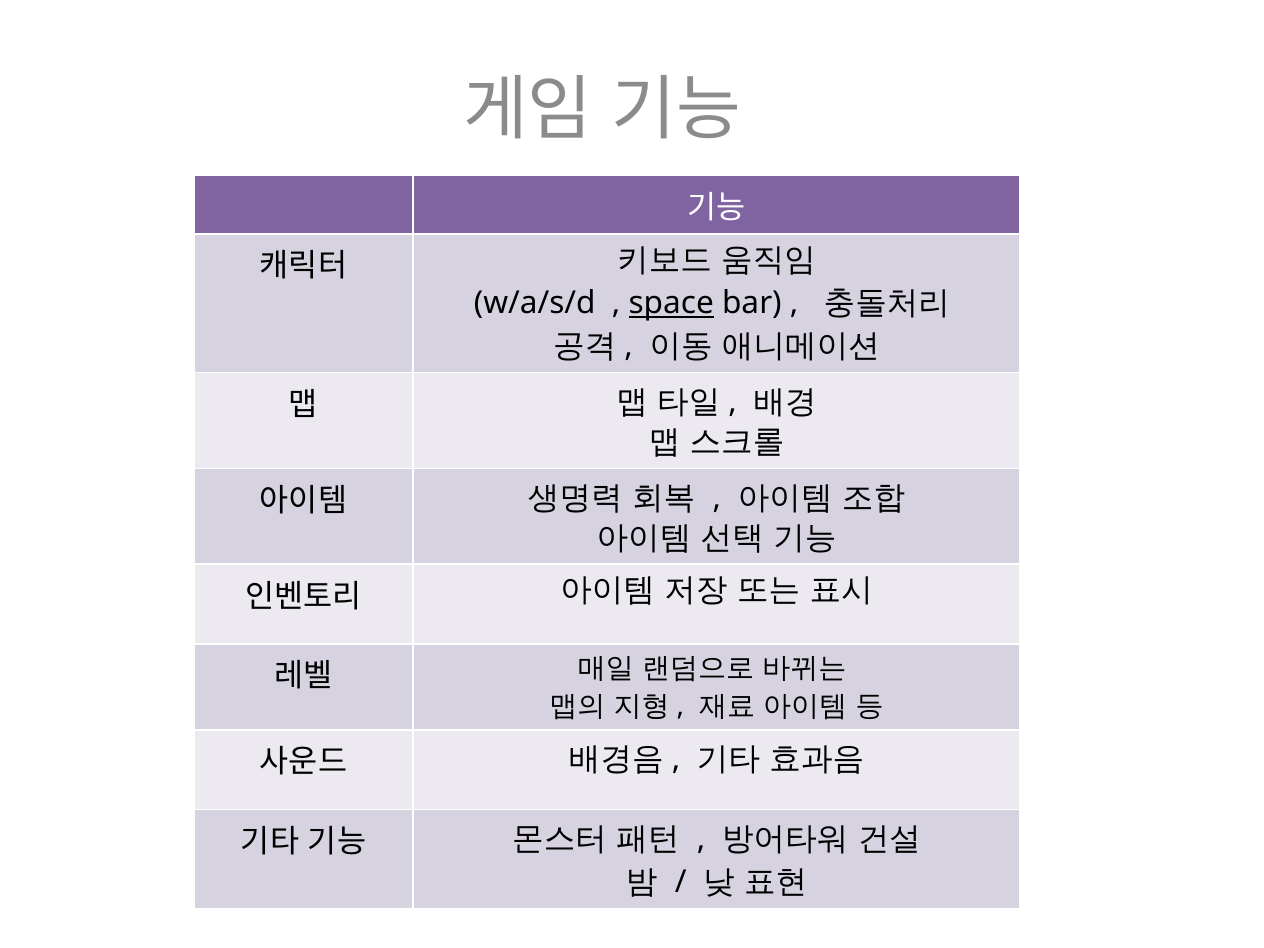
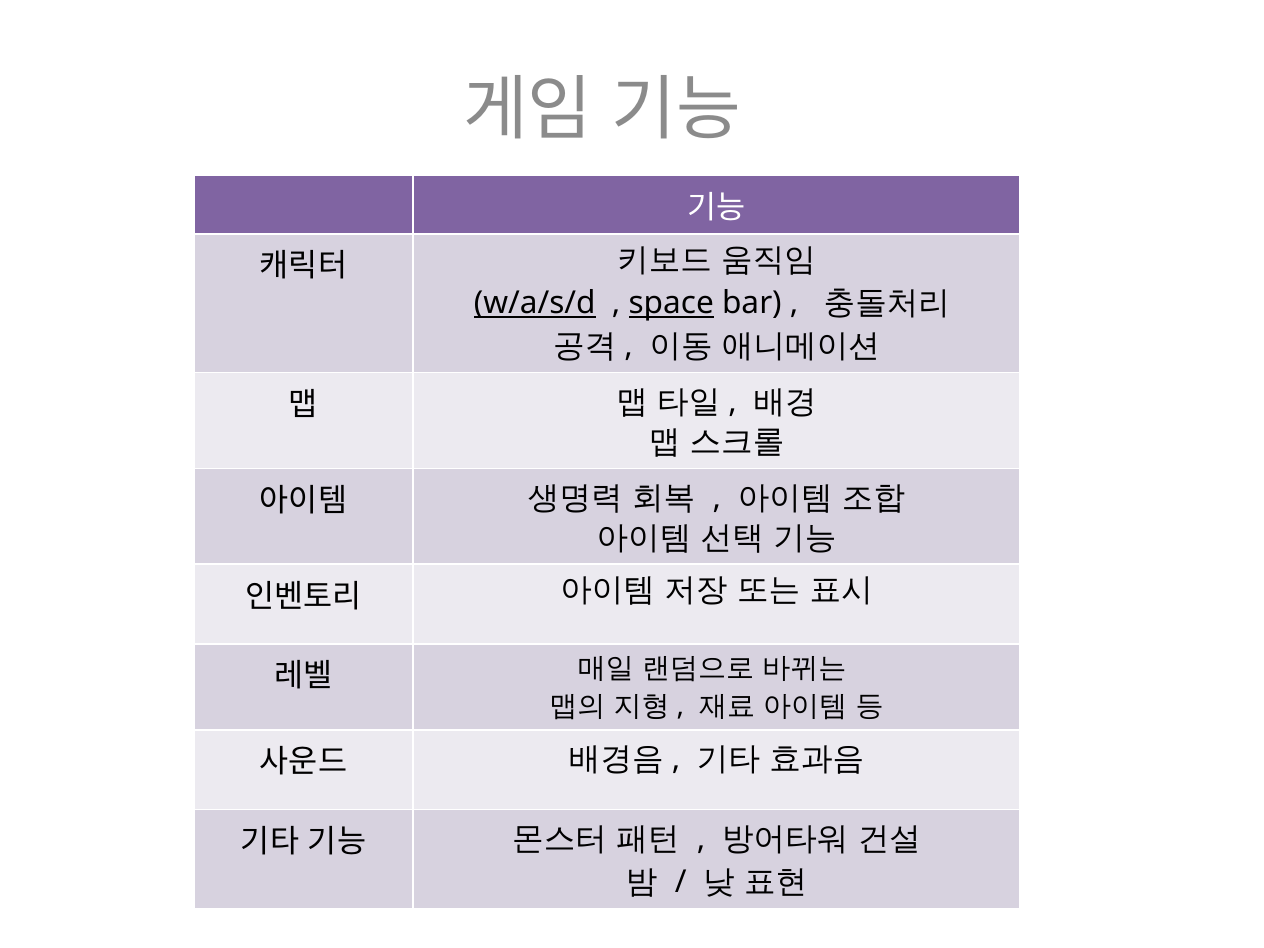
w/a/s/d underline: none -> present (535, 303)
